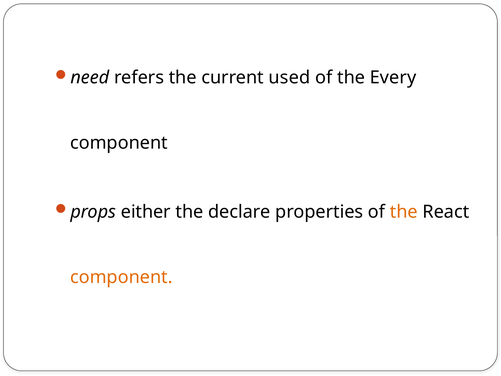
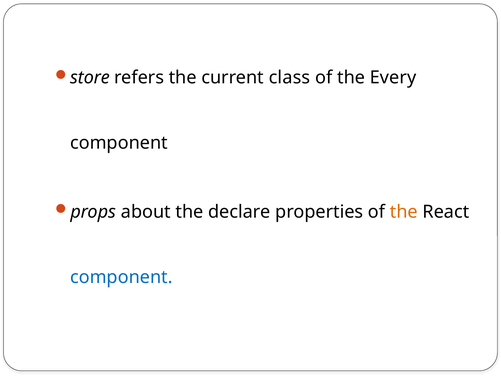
need: need -> store (90, 78)
used: used -> class (289, 78)
either: either -> about (146, 212)
component colour: orange -> blue (121, 277)
